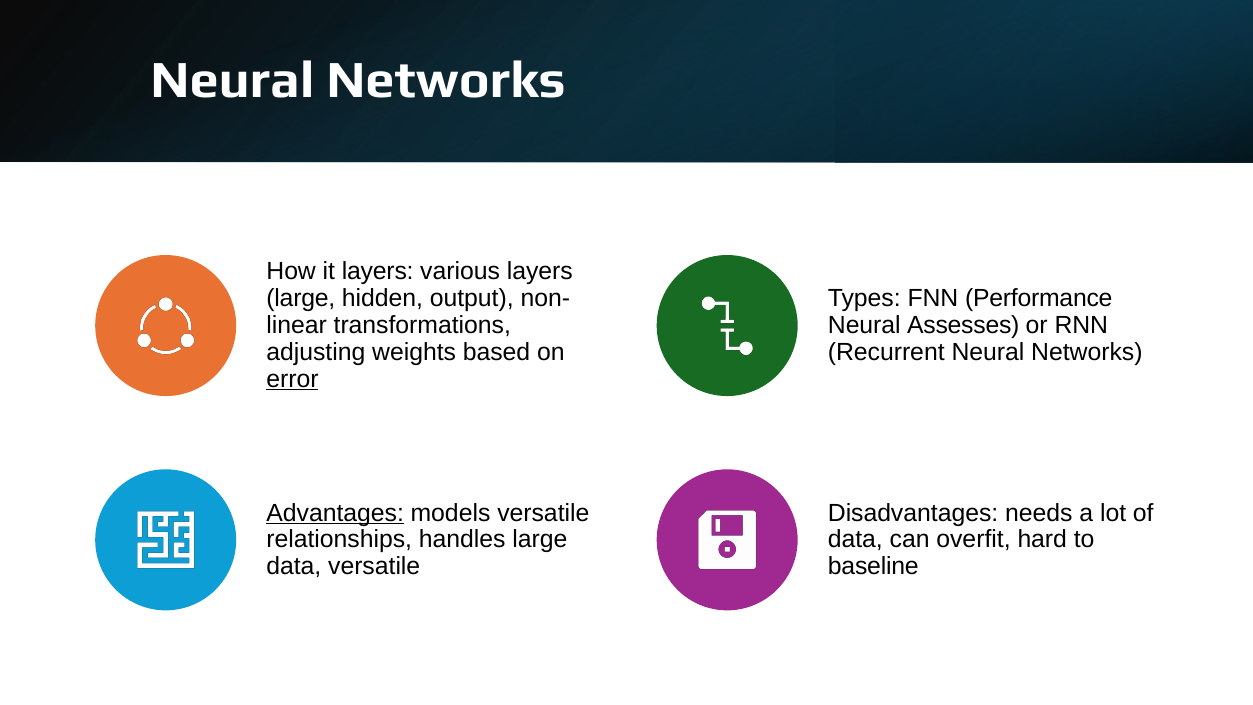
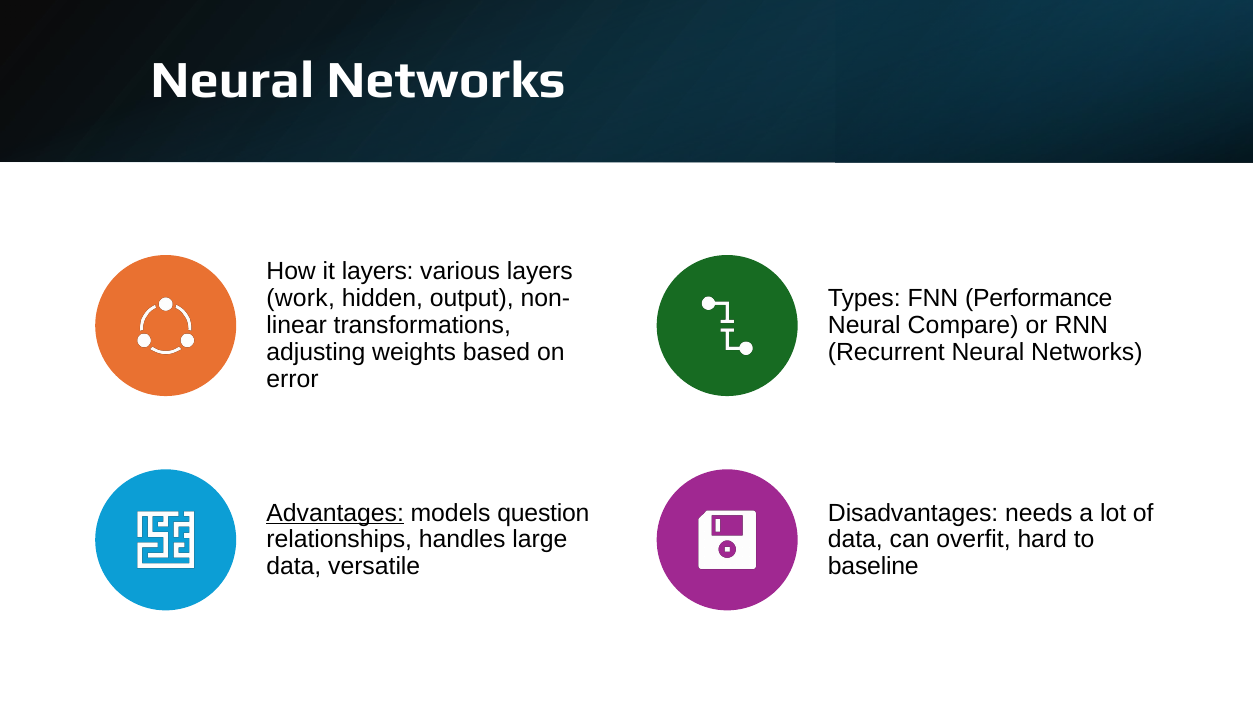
large: large -> work (301, 298)
Assesses: Assesses -> Compare (963, 325)
error underline: present -> none (292, 379)
models versatile: versatile -> question (543, 513)
